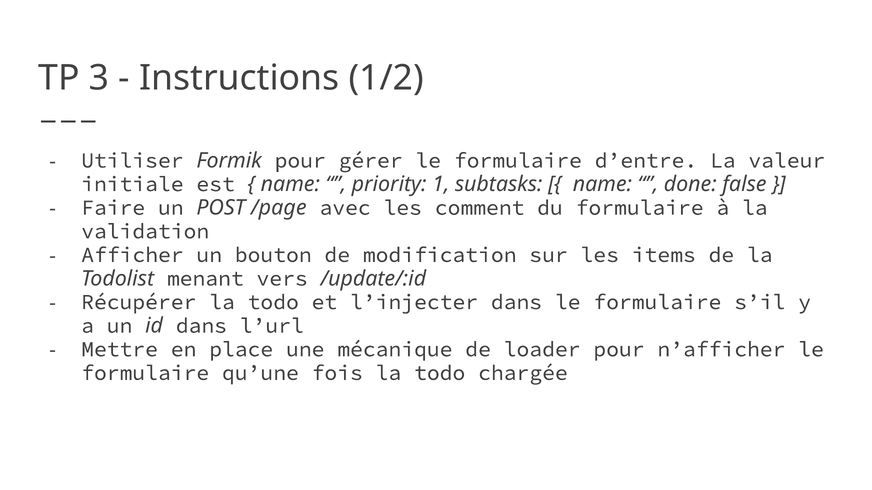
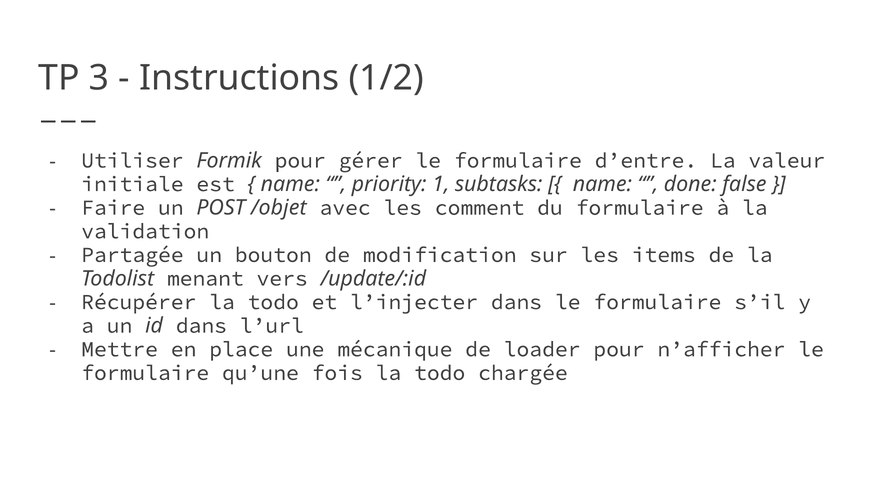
/page: /page -> /objet (279, 208)
Afficher: Afficher -> Partagée (132, 255)
